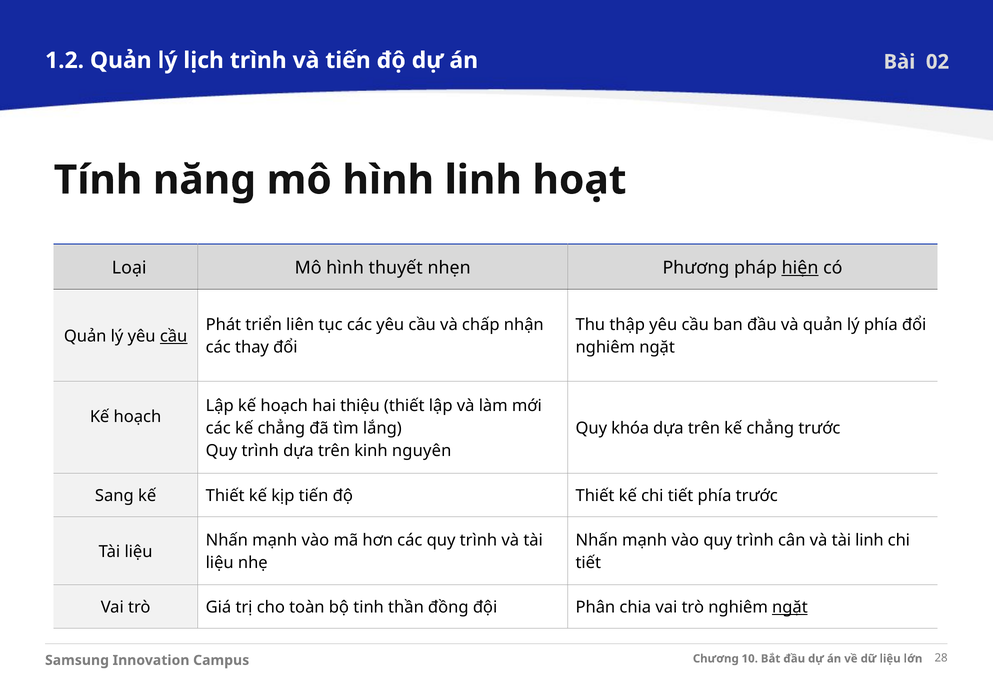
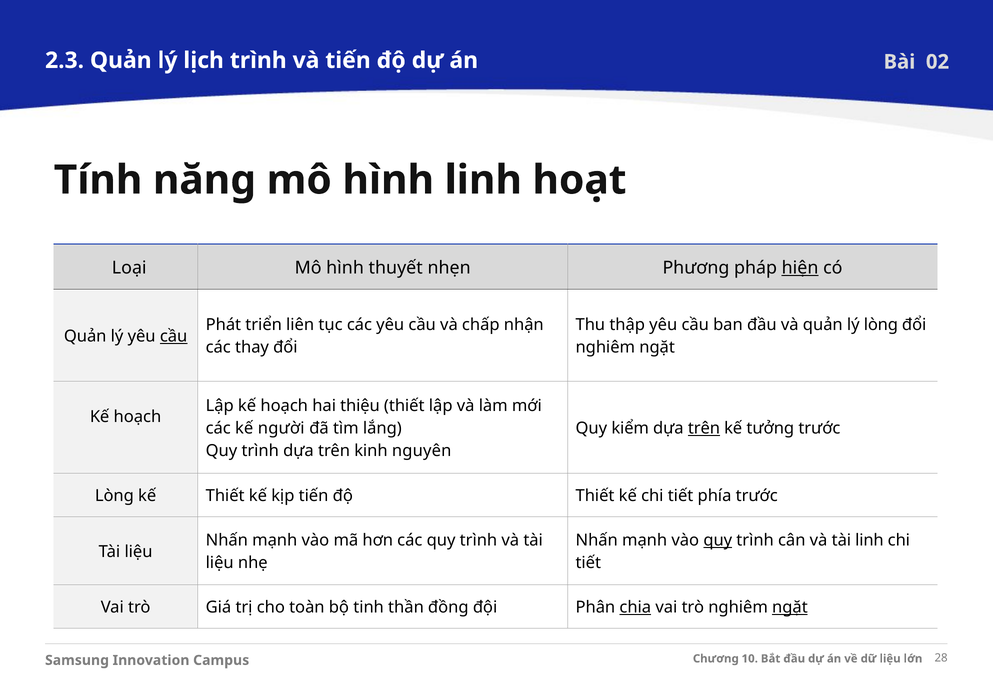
1.2: 1.2 -> 2.3 (65, 60)
lý phía: phía -> lòng (881, 325)
các kế chẳng: chẳng -> người (281, 428)
khóa: khóa -> kiểm (630, 428)
trên underline: none -> present (704, 428)
chẳng: chẳng -> tưởng (770, 428)
Sang: Sang -> Lòng (114, 496)
quy underline: none -> present (718, 541)
chia underline: none -> present (635, 608)
